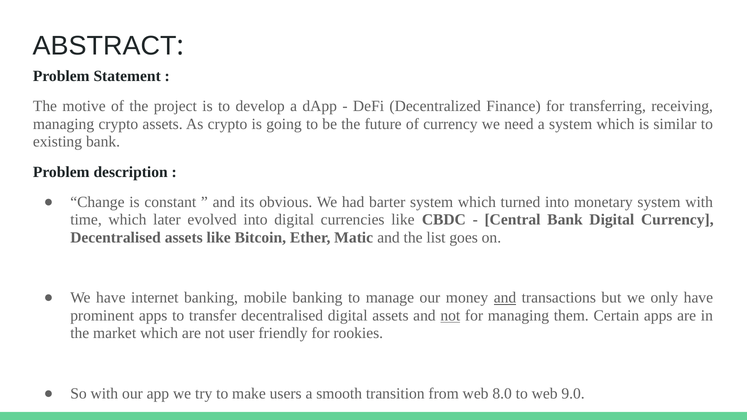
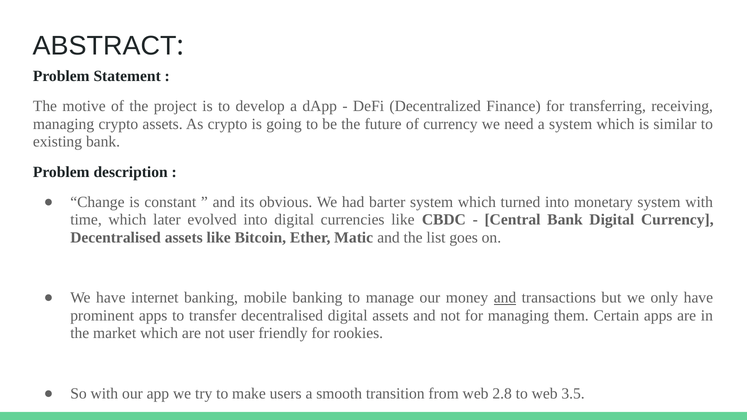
not underline: present -> none (450, 316)
8.0: 8.0 -> 2.8 (502, 394)
9.0: 9.0 -> 3.5 (573, 394)
